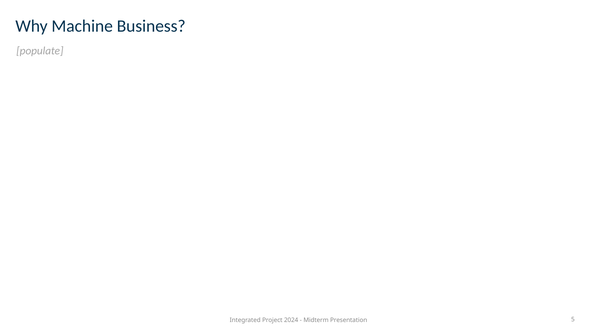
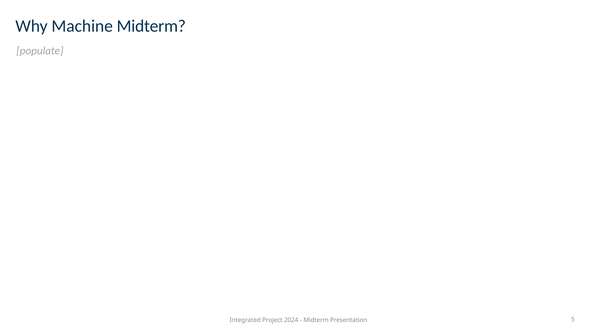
Machine Business: Business -> Midterm (151, 26)
